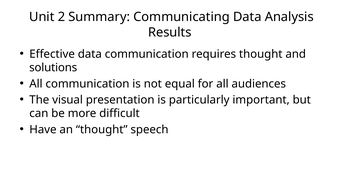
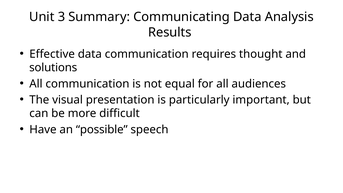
2: 2 -> 3 (61, 17)
an thought: thought -> possible (102, 129)
